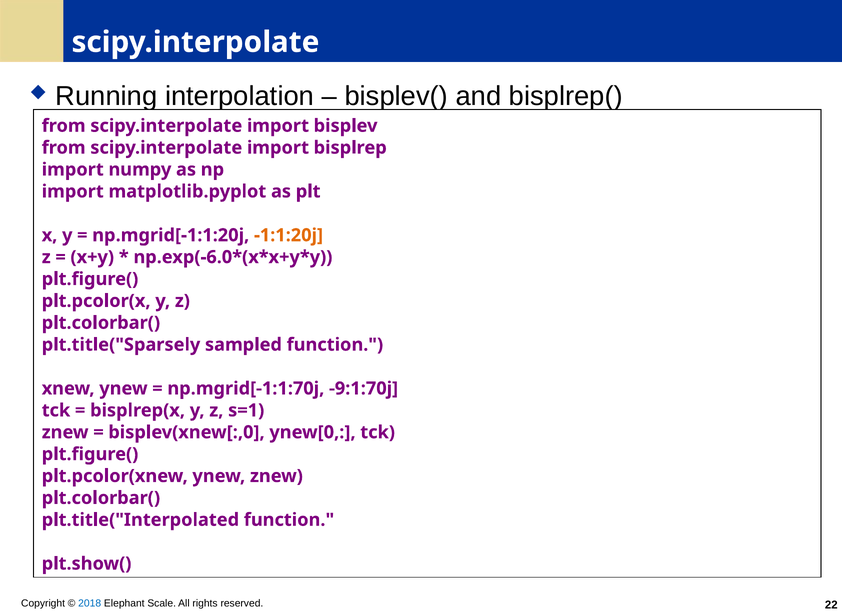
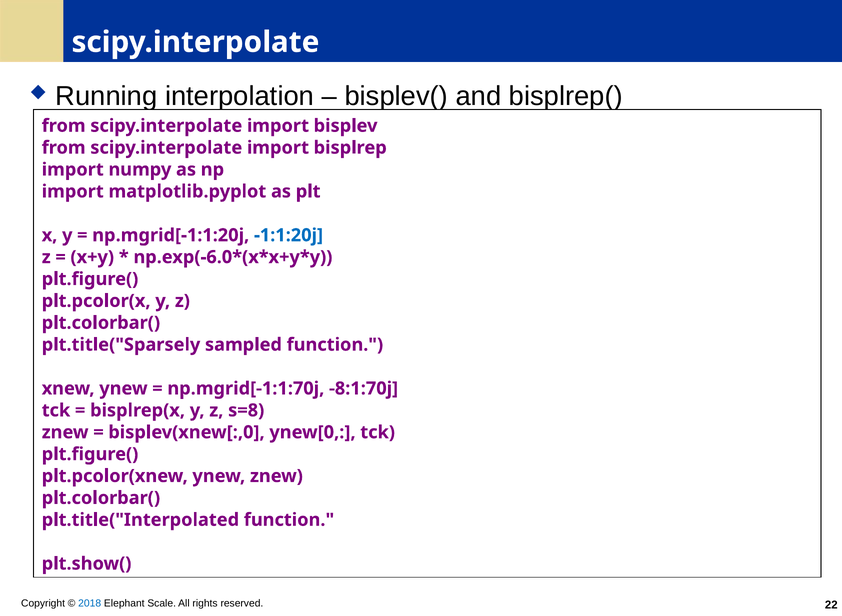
-1:1:20j colour: orange -> blue (289, 235)
-9:1:70j: -9:1:70j -> -8:1:70j (364, 389)
s=1: s=1 -> s=8 (246, 410)
